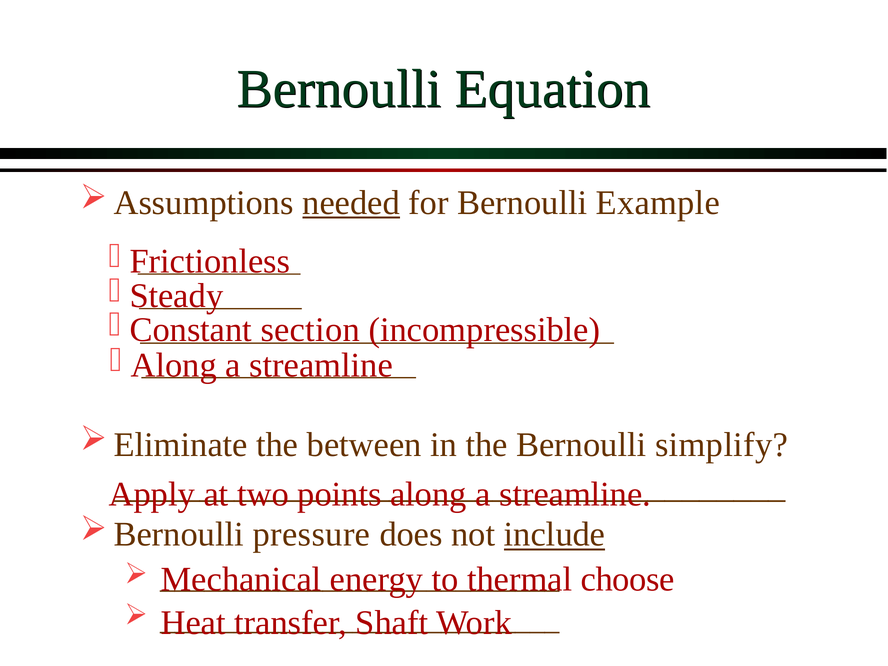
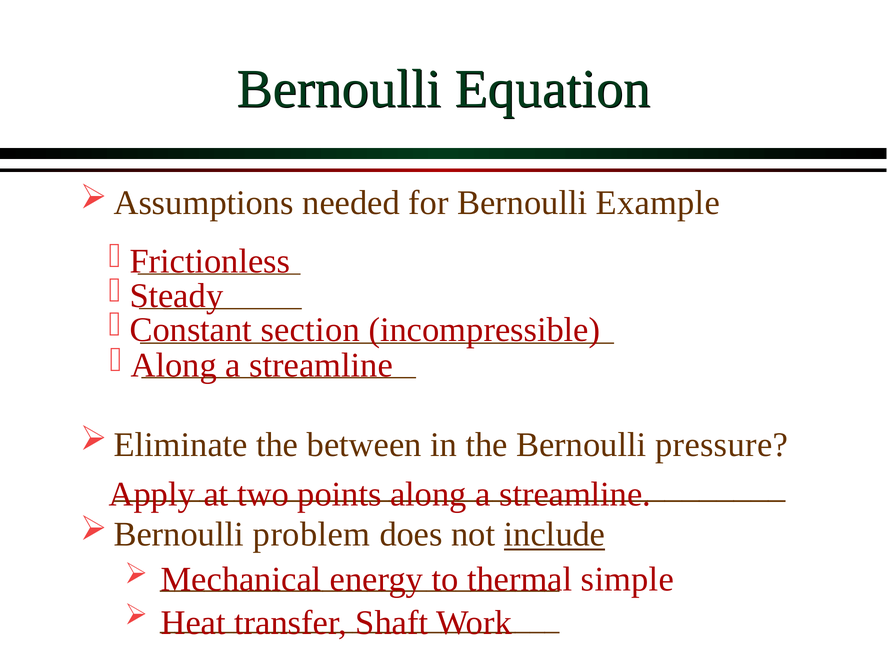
needed underline: present -> none (351, 203)
simplify: simplify -> pressure (722, 445)
pressure: pressure -> problem (312, 535)
choose: choose -> simple (627, 579)
